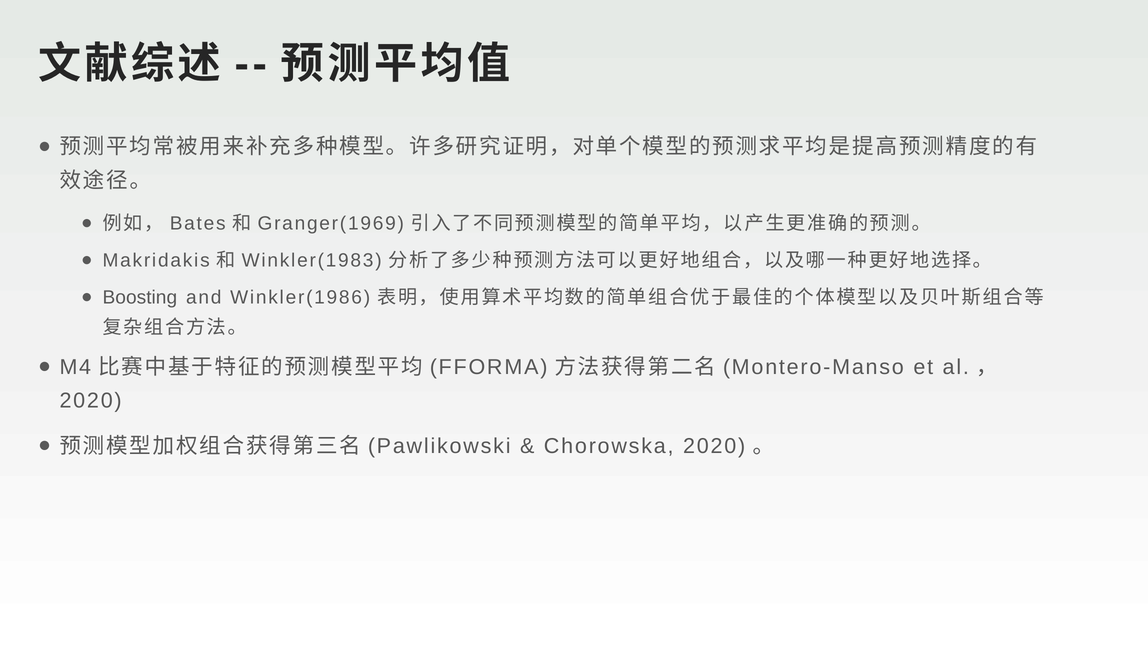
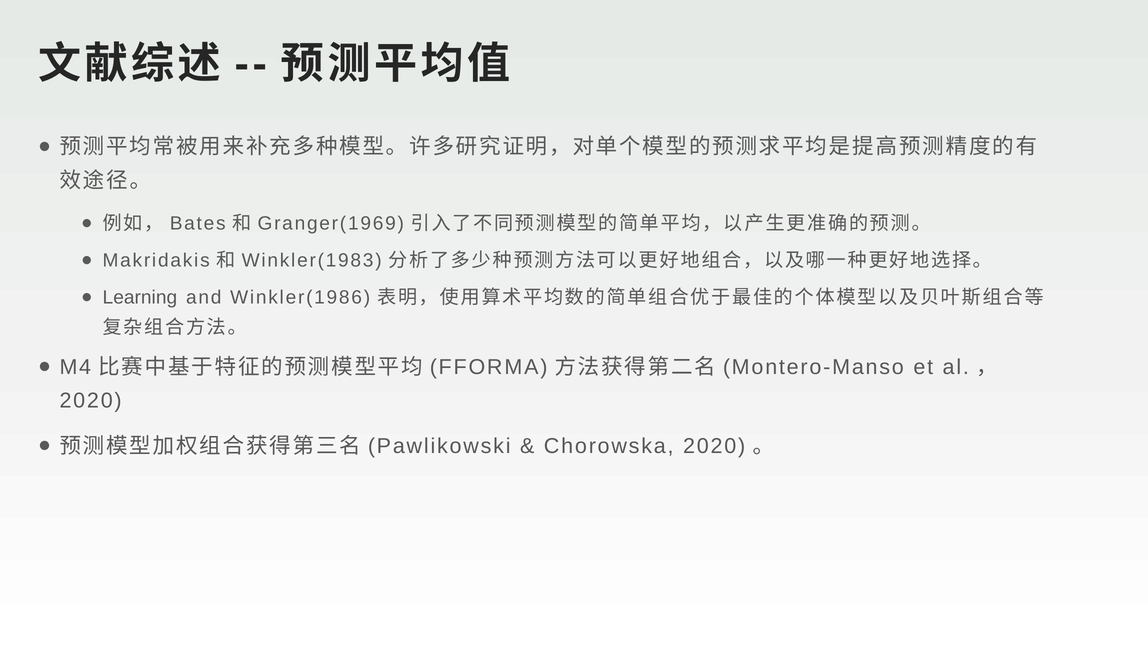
Boosting: Boosting -> Learning (140, 297)
